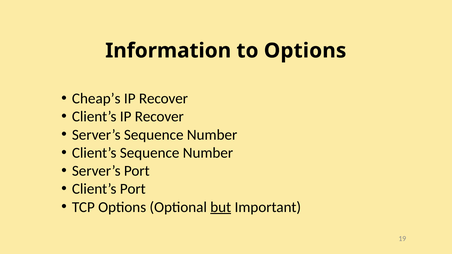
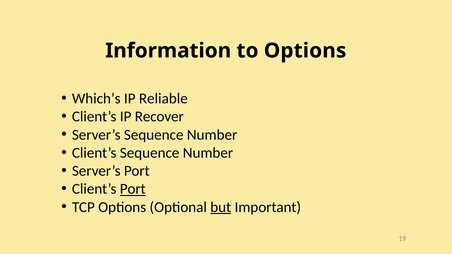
Cheap’s: Cheap’s -> Which’s (96, 99)
Recover: Recover -> Reliable (163, 99)
Port underline: none -> present (133, 189)
